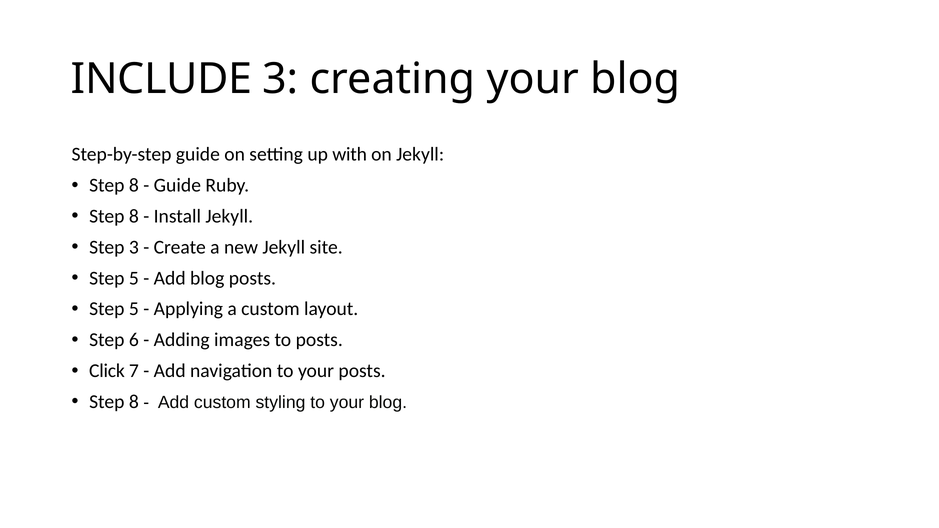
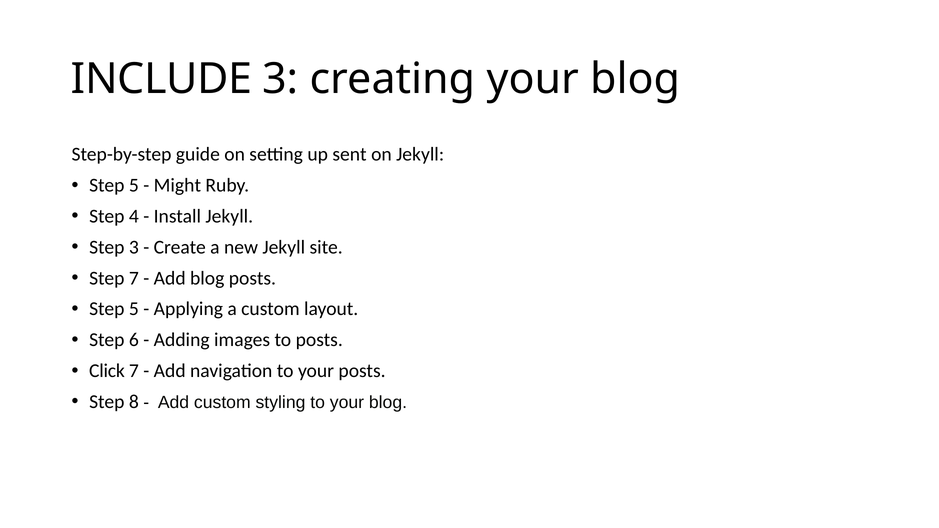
with: with -> sent (350, 155)
8: 8 -> 5 (134, 185)
Guide: Guide -> Might (177, 185)
8: 8 -> 4 (134, 216)
5: 5 -> 7 (134, 278)
